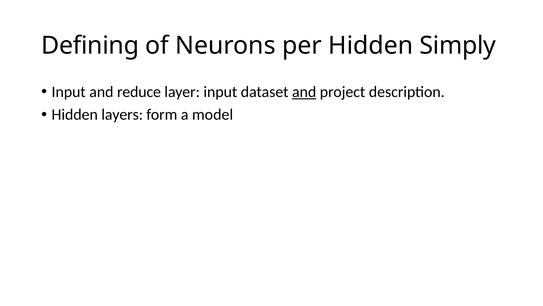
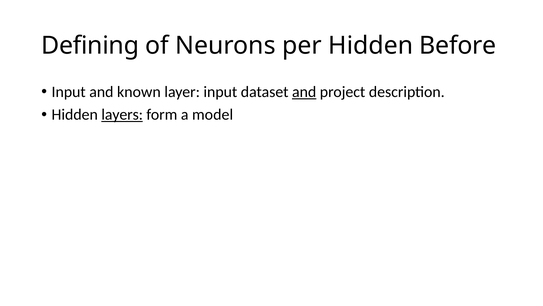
Simply: Simply -> Before (458, 46)
reduce: reduce -> known (139, 92)
layers underline: none -> present (122, 115)
